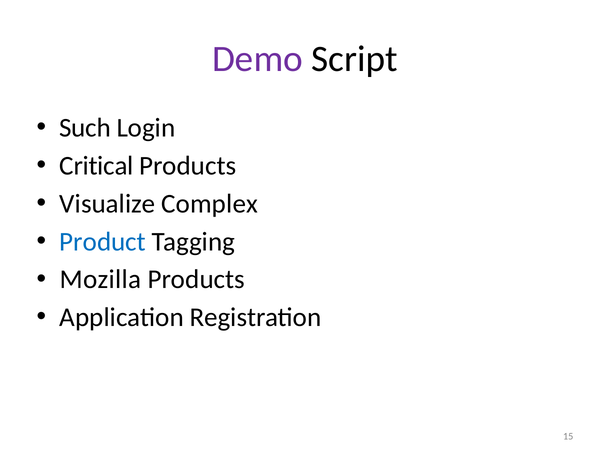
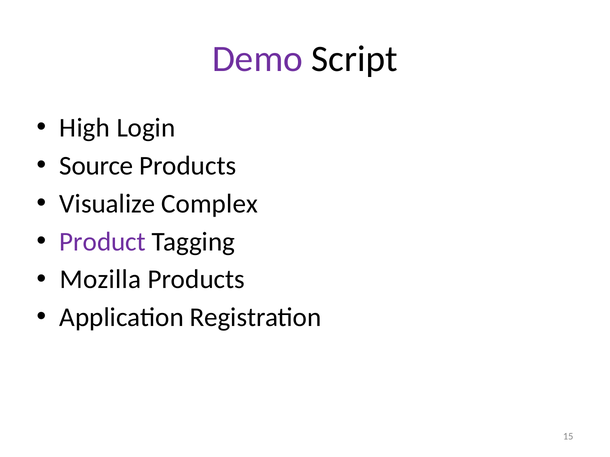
Such: Such -> High (85, 128)
Critical: Critical -> Source (96, 166)
Product colour: blue -> purple (103, 242)
